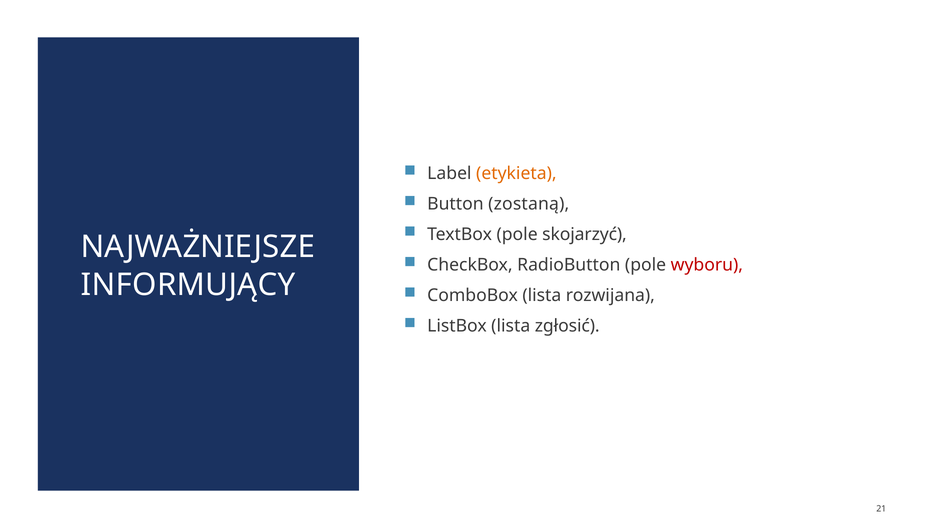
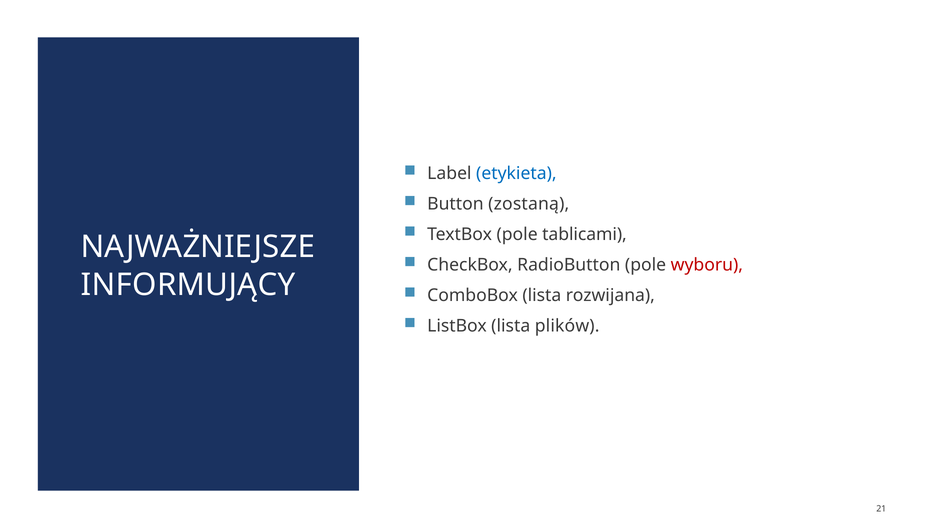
etykieta colour: orange -> blue (516, 173)
skojarzyć: skojarzyć -> tablicami (585, 234)
zgłosić: zgłosić -> plików (567, 326)
